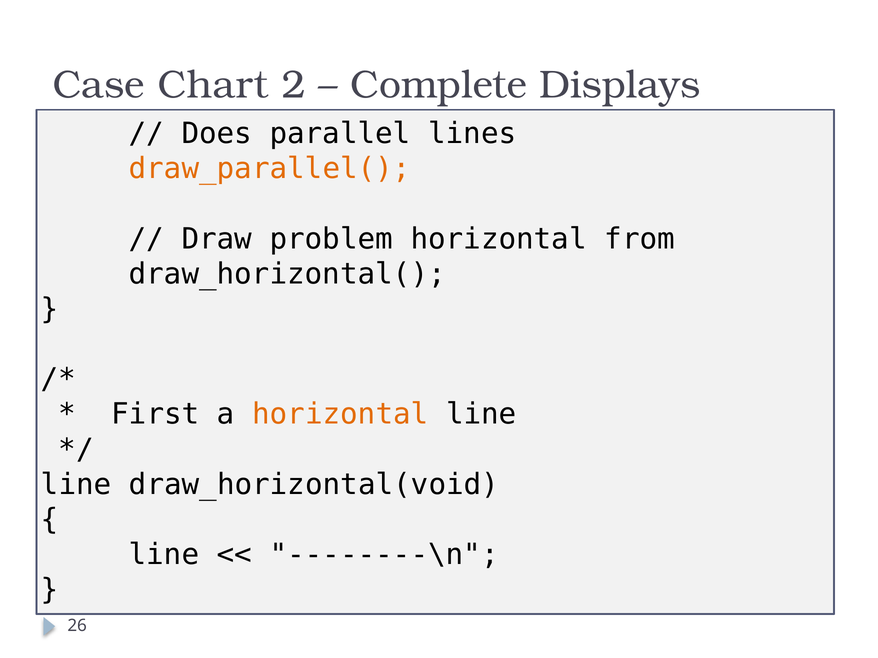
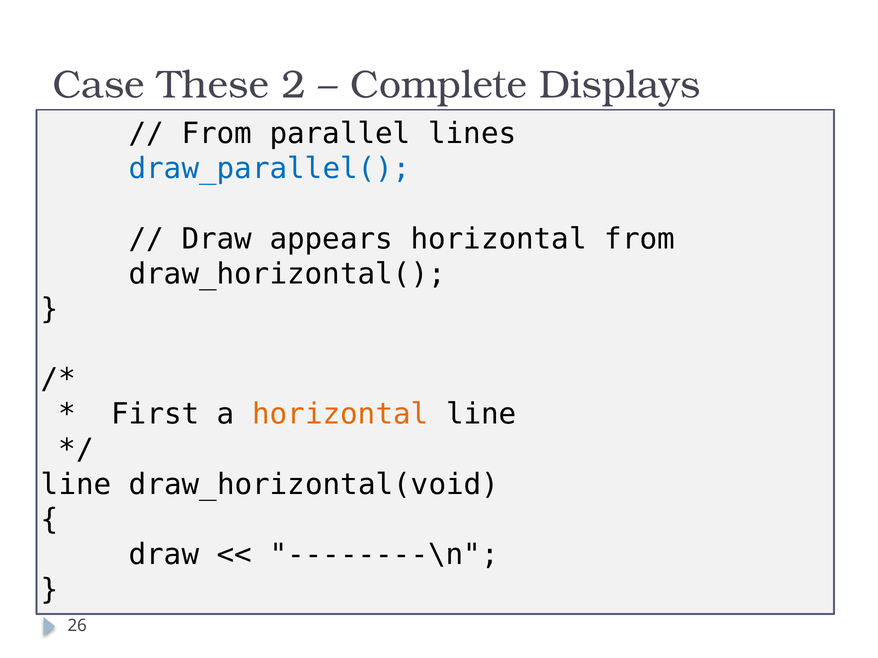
Chart: Chart -> These (213, 85)
Does: Does -> From (217, 134)
draw_parallel( colour: orange -> blue (270, 169)
problem: problem -> appears (331, 239)
line: line -> draw (164, 555)
